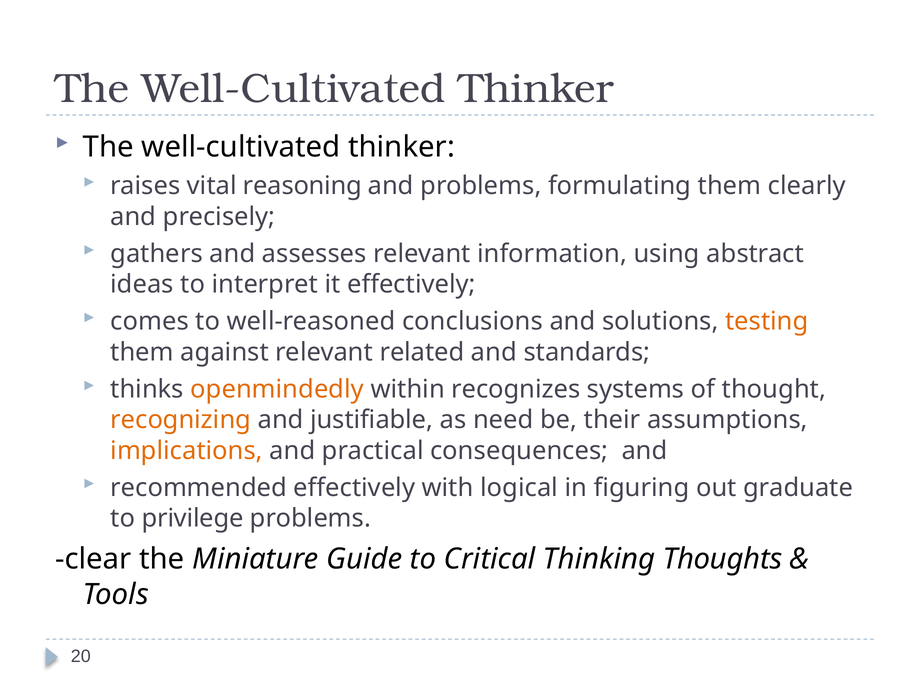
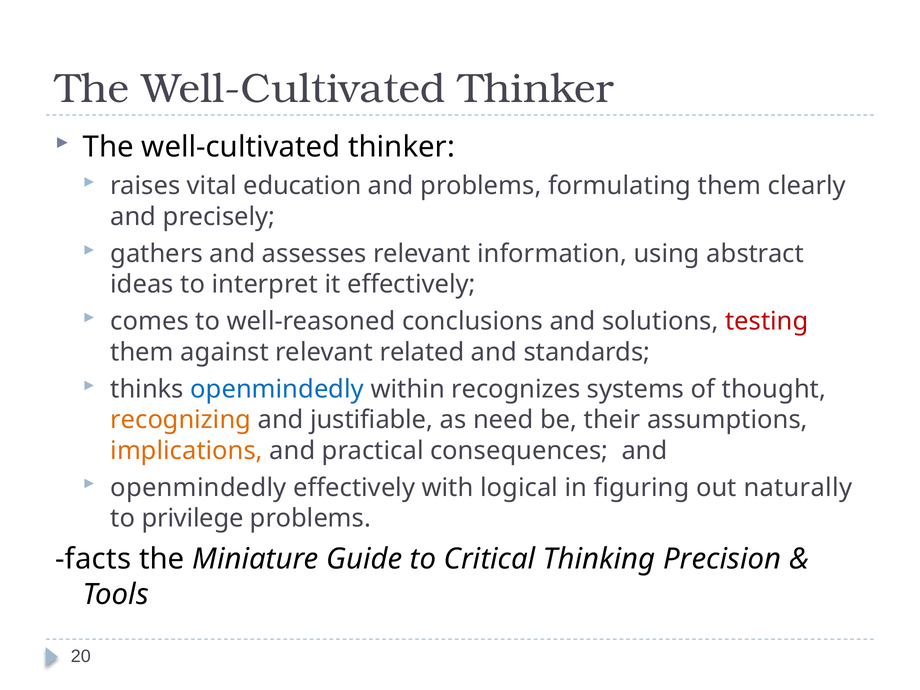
reasoning: reasoning -> education (302, 186)
testing colour: orange -> red (767, 321)
openmindedly colour: orange -> blue (277, 389)
recommended: recommended -> openmindedly (199, 488)
graduate: graduate -> naturally (798, 488)
clear: clear -> facts (93, 559)
Thoughts: Thoughts -> Precision (722, 559)
